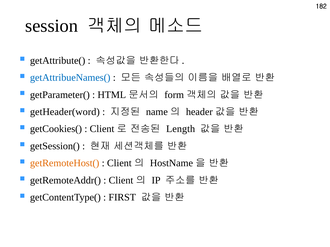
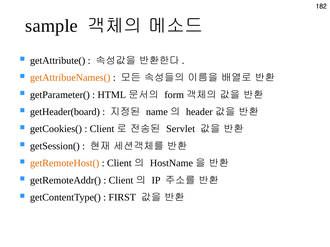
session: session -> sample (52, 26)
getAttribueNames( colour: blue -> orange (70, 78)
getHeader(word: getHeader(word -> getHeader(board (65, 112)
Length: Length -> Servlet (181, 129)
